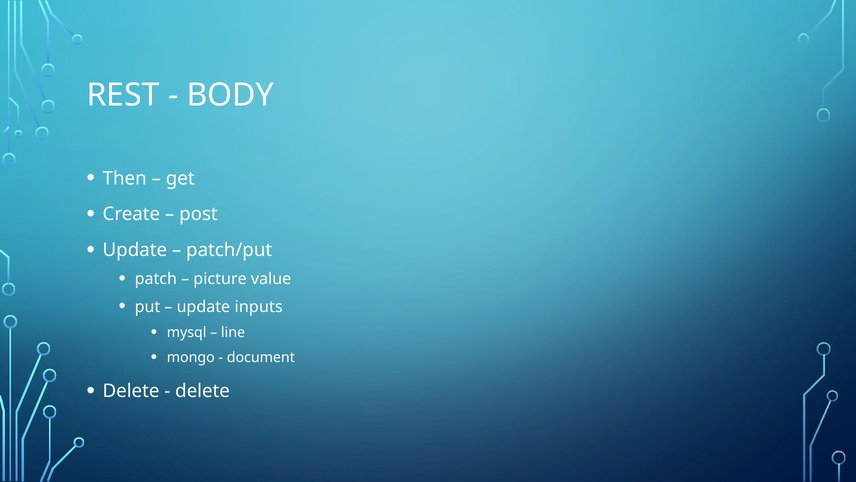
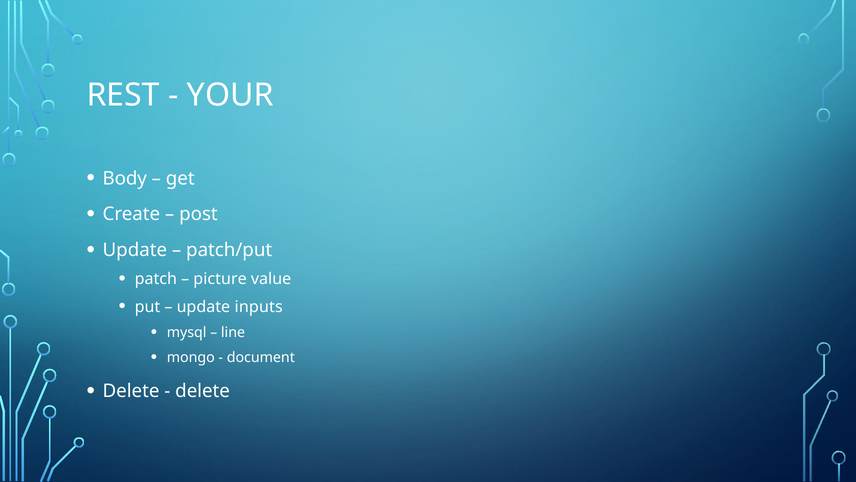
BODY: BODY -> YOUR (230, 95)
Then: Then -> Body (125, 178)
